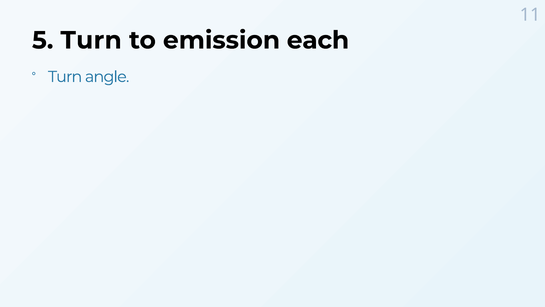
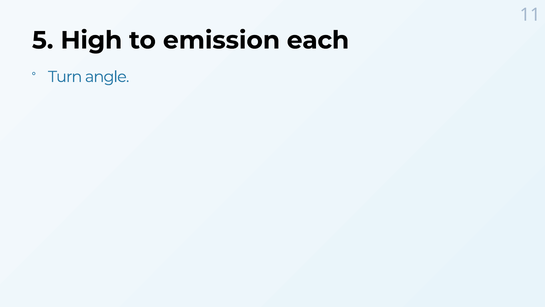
5 Turn: Turn -> High (91, 40)
